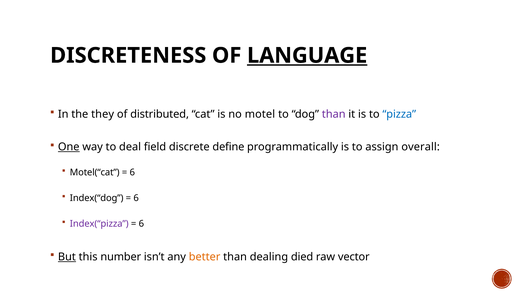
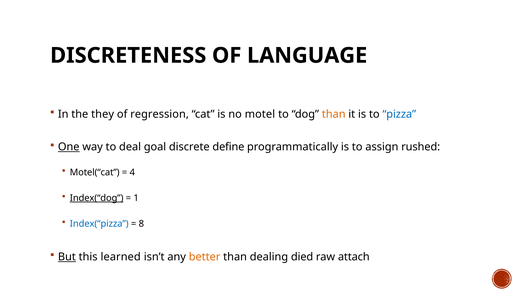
LANGUAGE underline: present -> none (307, 55)
distributed: distributed -> regression (160, 114)
than colour: purple -> orange (334, 114)
field: field -> goal (155, 147)
overall: overall -> rushed (421, 147)
6: 6 -> 4 (132, 172)
Index(“dog underline: none -> present (97, 198)
6: 6 -> 1 (136, 198)
Index(“pizza colour: purple -> blue (99, 224)
6: 6 -> 8 (141, 224)
number: number -> learned (121, 257)
vector: vector -> attach (354, 257)
